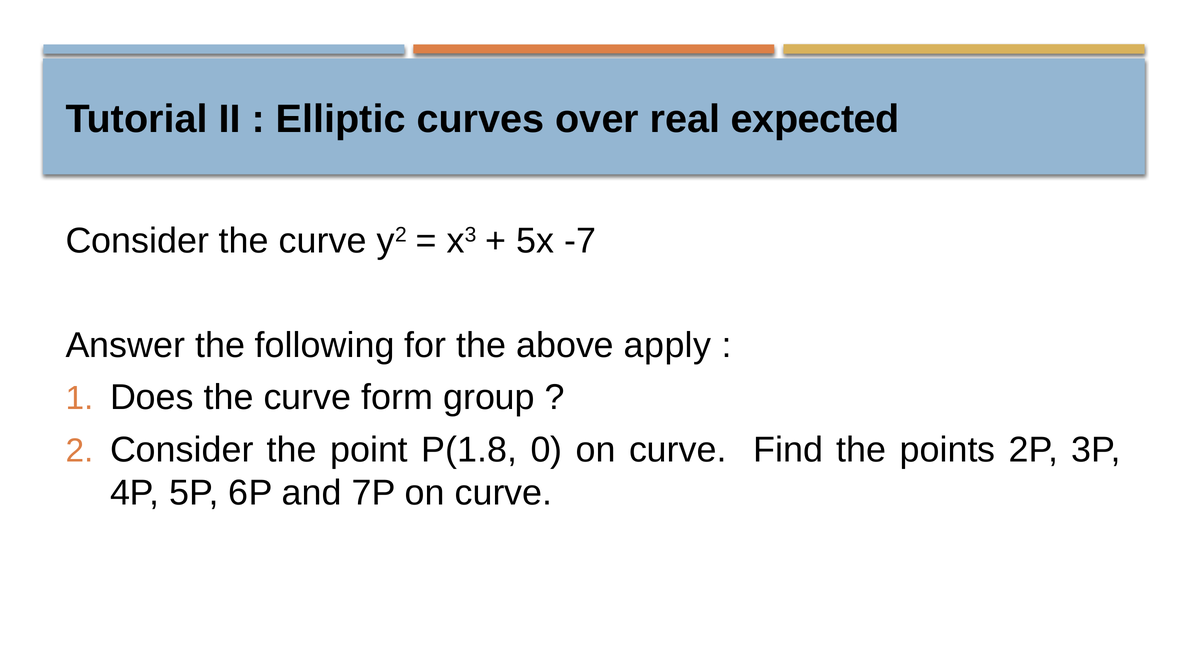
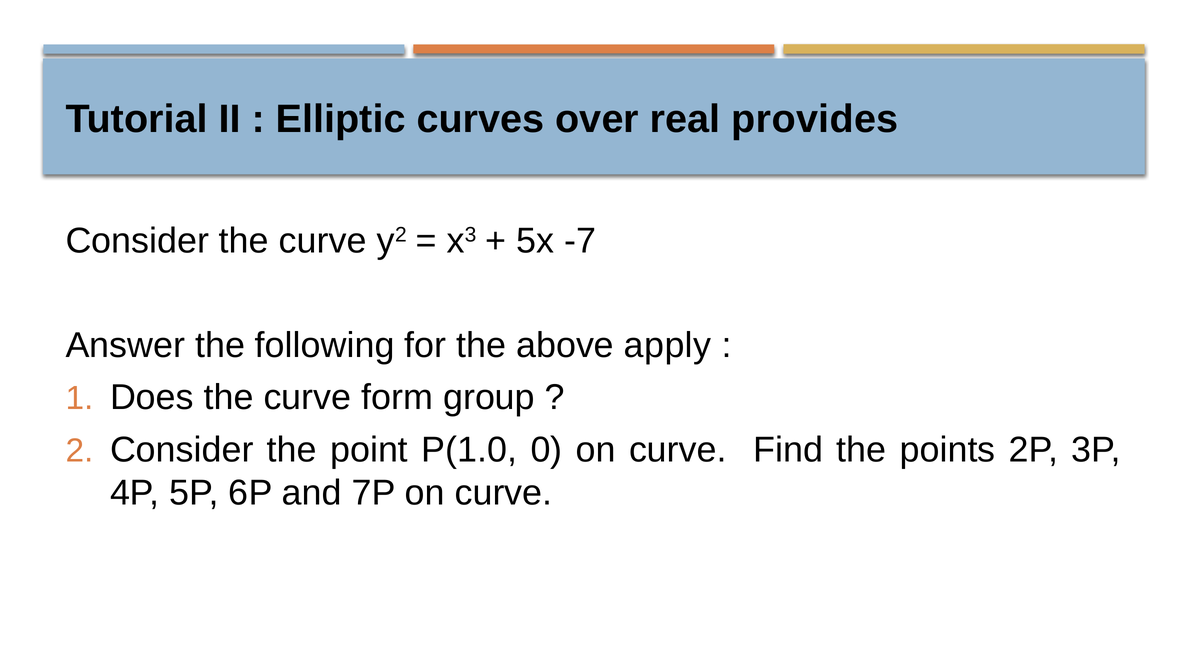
expected: expected -> provides (815, 119)
P(1.8: P(1.8 -> P(1.0 (469, 450)
